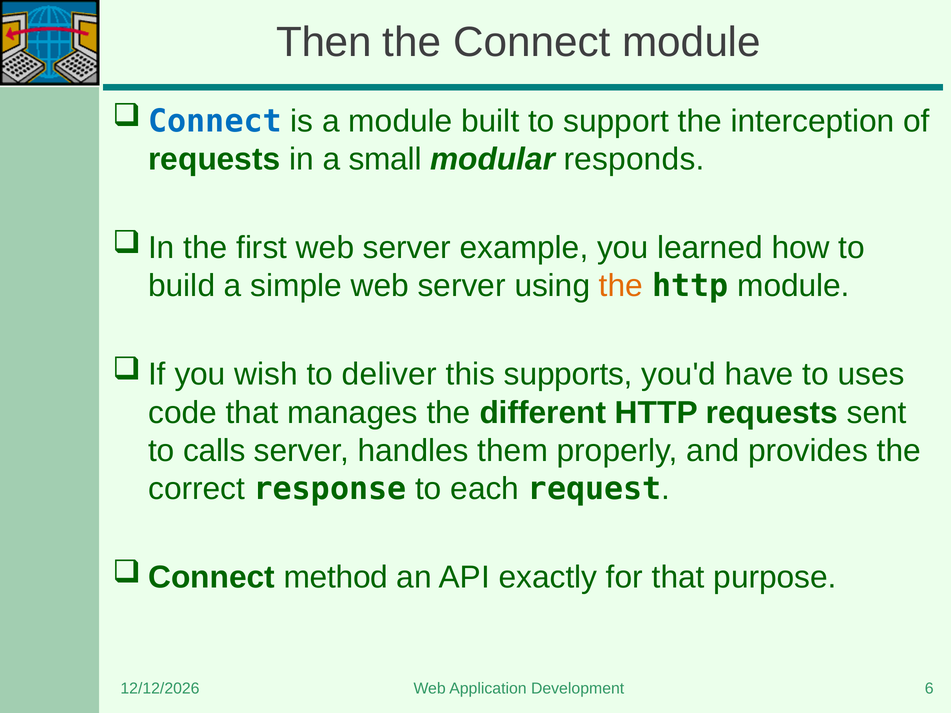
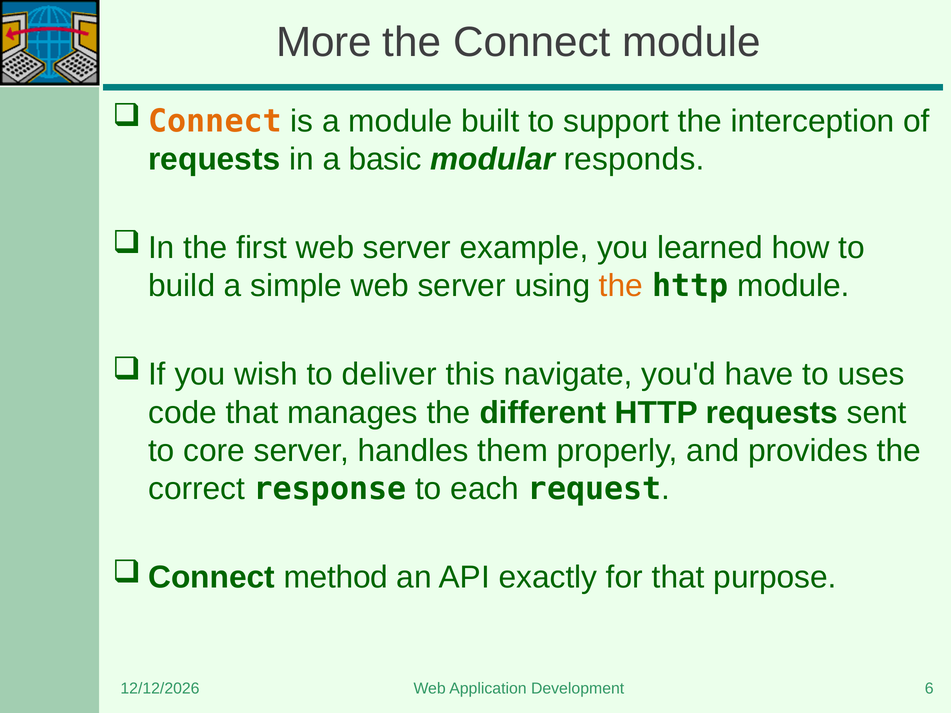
Then: Then -> More (324, 43)
Connect colour: blue -> orange (215, 121)
small: small -> basic (385, 159)
supports: supports -> navigate (568, 375)
calls: calls -> core (214, 451)
